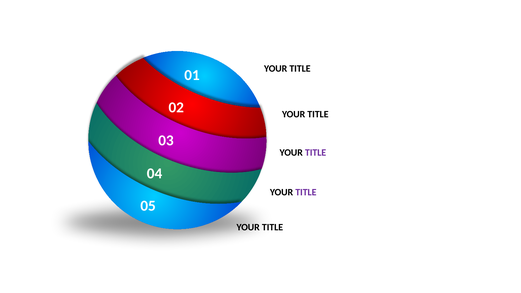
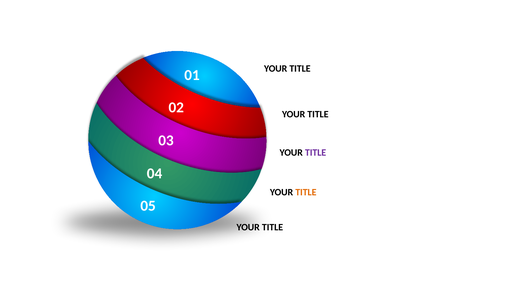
TITLE colour: purple -> orange (306, 192)
